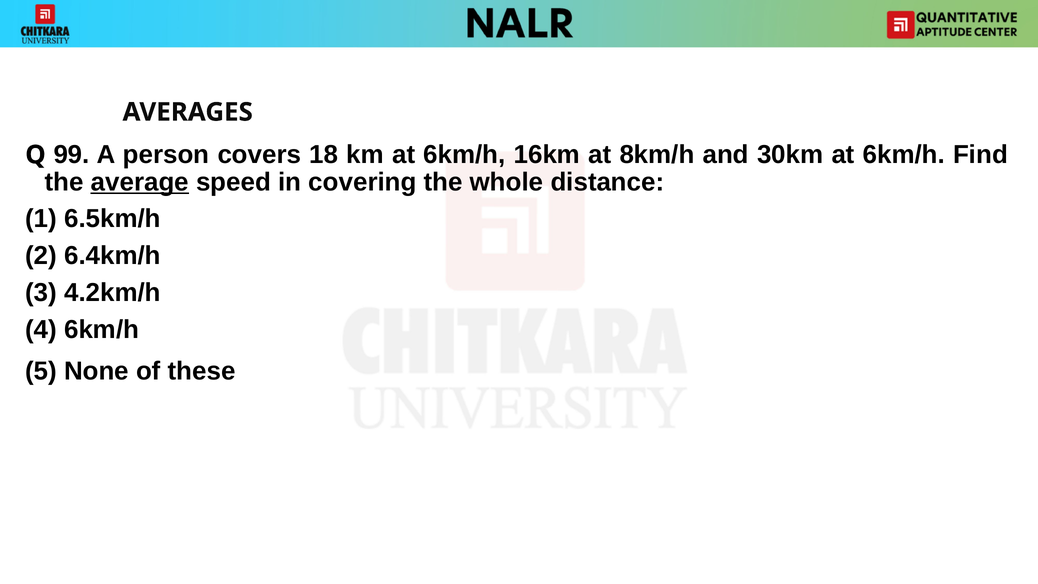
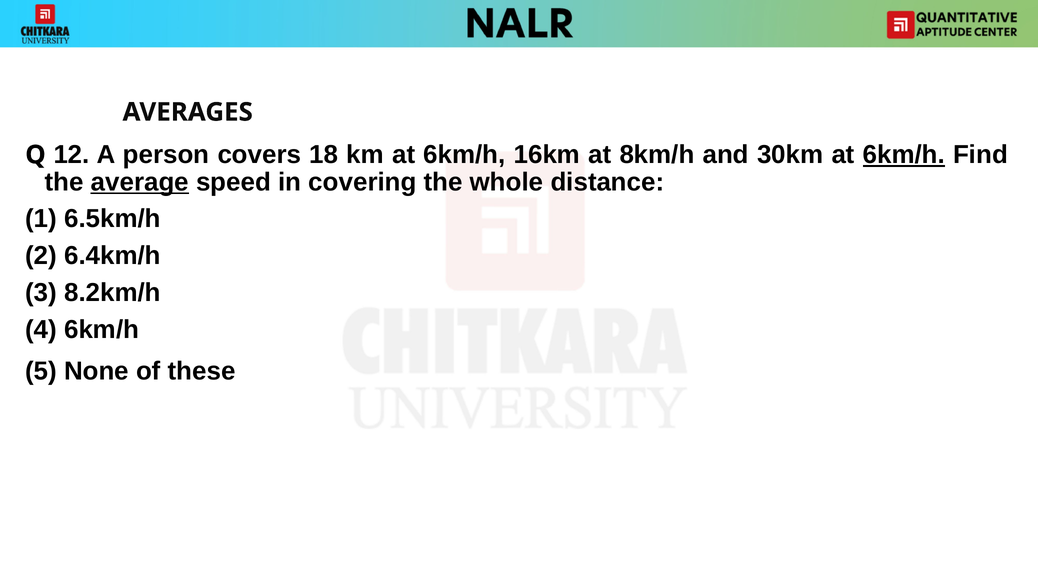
99: 99 -> 12 (72, 155)
6km/h underline: none -> present (904, 155)
4.2km/h: 4.2km/h -> 8.2km/h (112, 293)
